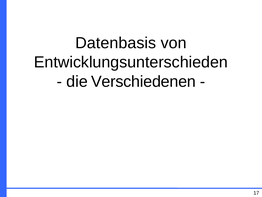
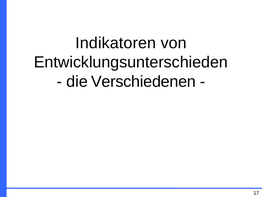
Datenbasis: Datenbasis -> Indikatoren (116, 43)
